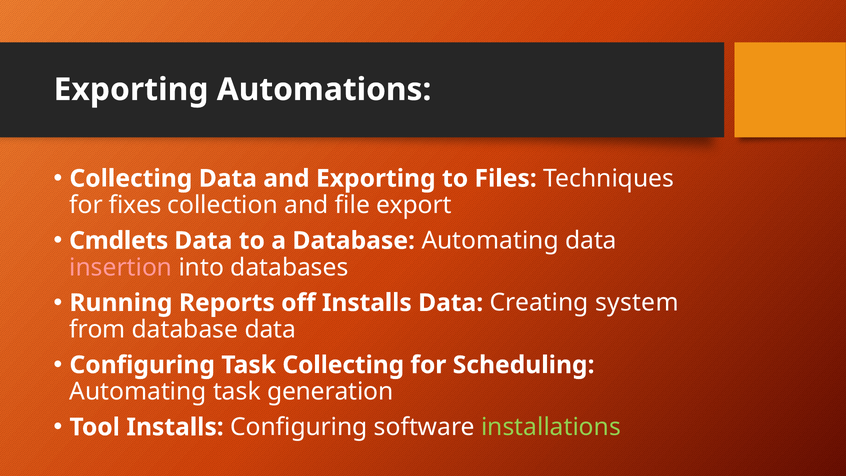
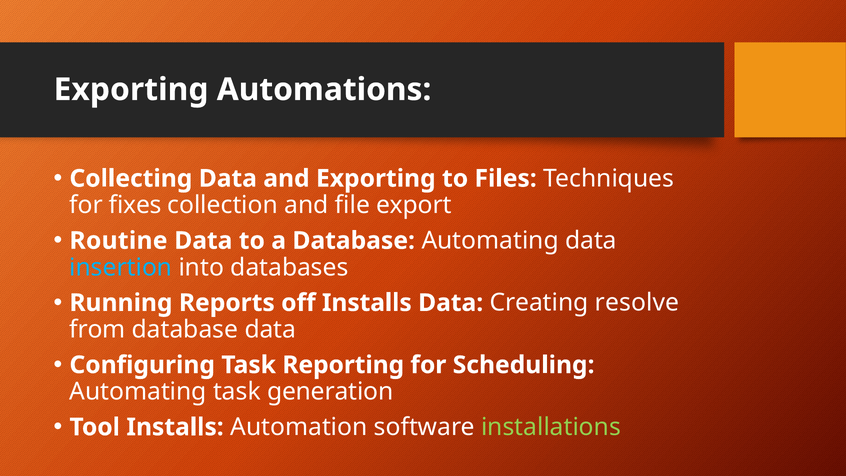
Cmdlets: Cmdlets -> Routine (118, 241)
insertion colour: pink -> light blue (121, 267)
system: system -> resolve (637, 303)
Task Collecting: Collecting -> Reporting (343, 365)
Installs Configuring: Configuring -> Automation (299, 427)
